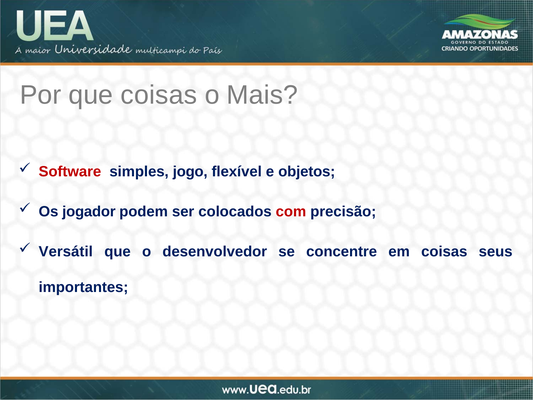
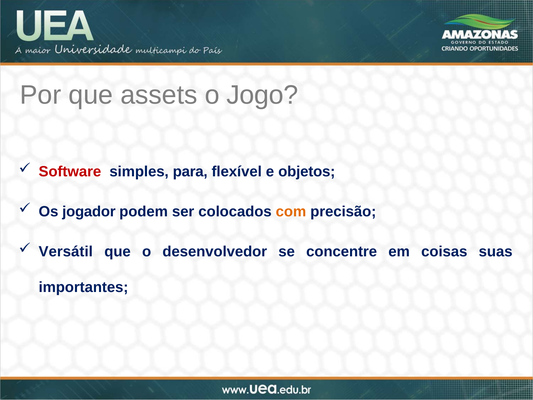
que coisas: coisas -> assets (159, 95)
Mais: Mais -> Jogo (262, 95)
jogo: jogo -> para (190, 172)
com colour: red -> orange (291, 212)
seus: seus -> suas (496, 252)
